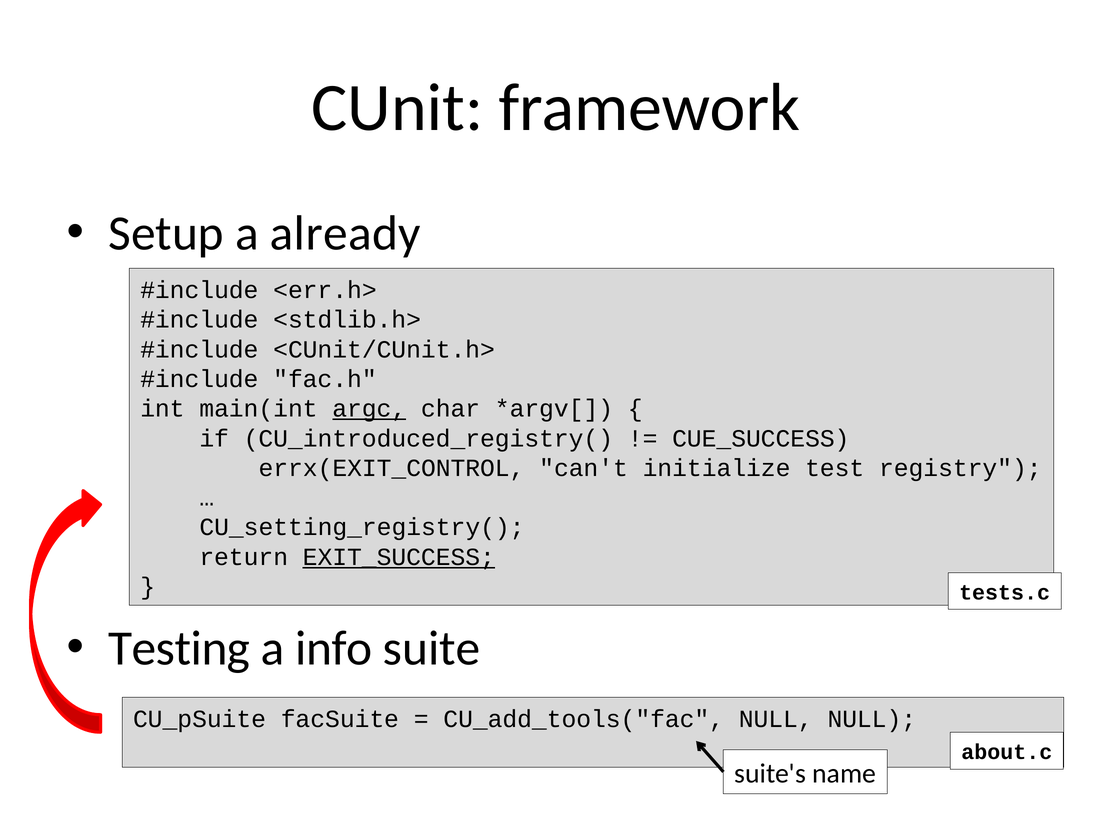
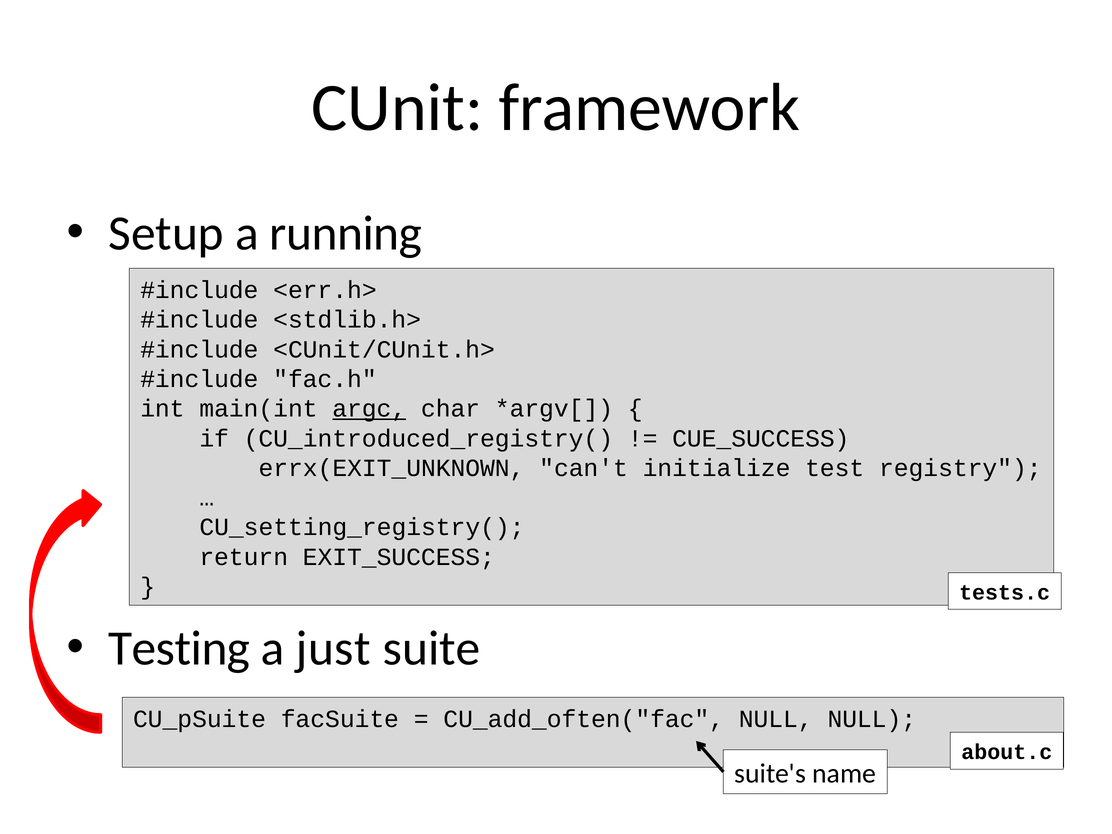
already: already -> running (346, 233)
errx(EXIT_CONTROL: errx(EXIT_CONTROL -> errx(EXIT_UNKNOWN (392, 468)
EXIT_SUCCESS underline: present -> none (399, 557)
info: info -> just (333, 649)
CU_add_tools("fac: CU_add_tools("fac -> CU_add_often("fac (584, 719)
